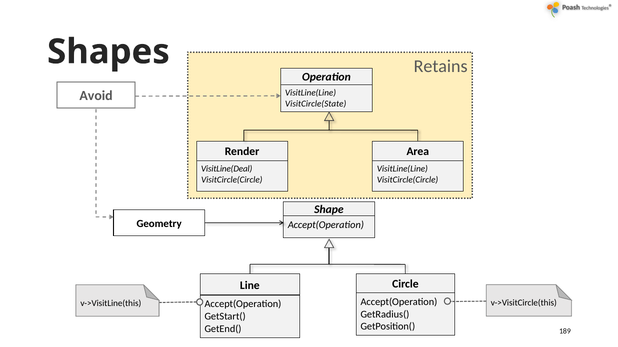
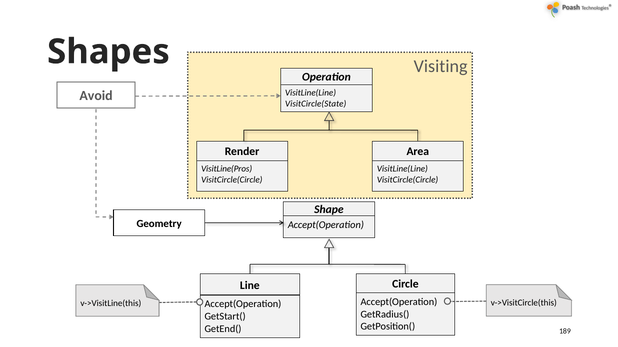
Retains: Retains -> Visiting (441, 66)
VisitLine(Deal: VisitLine(Deal -> VisitLine(Pros (227, 169)
